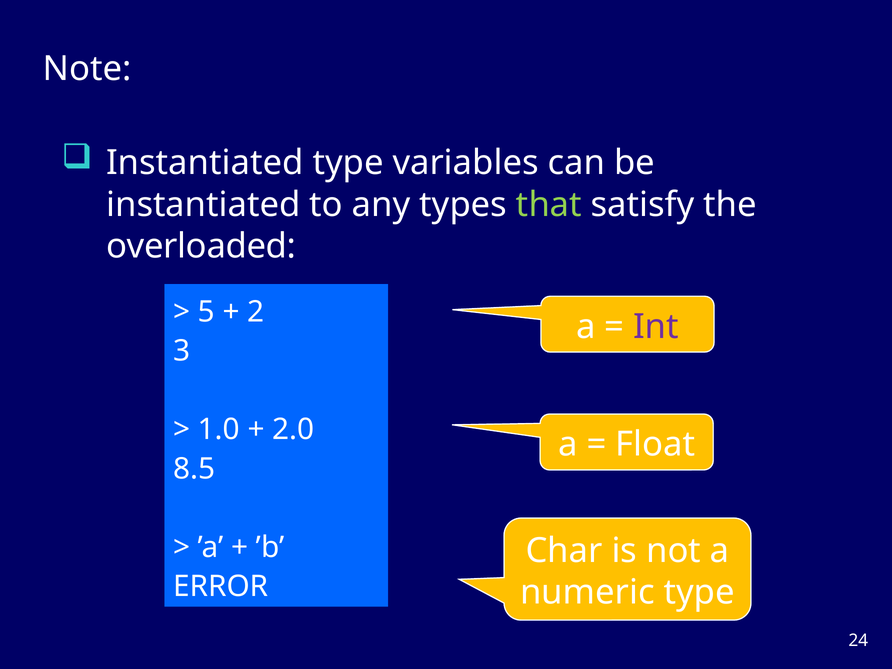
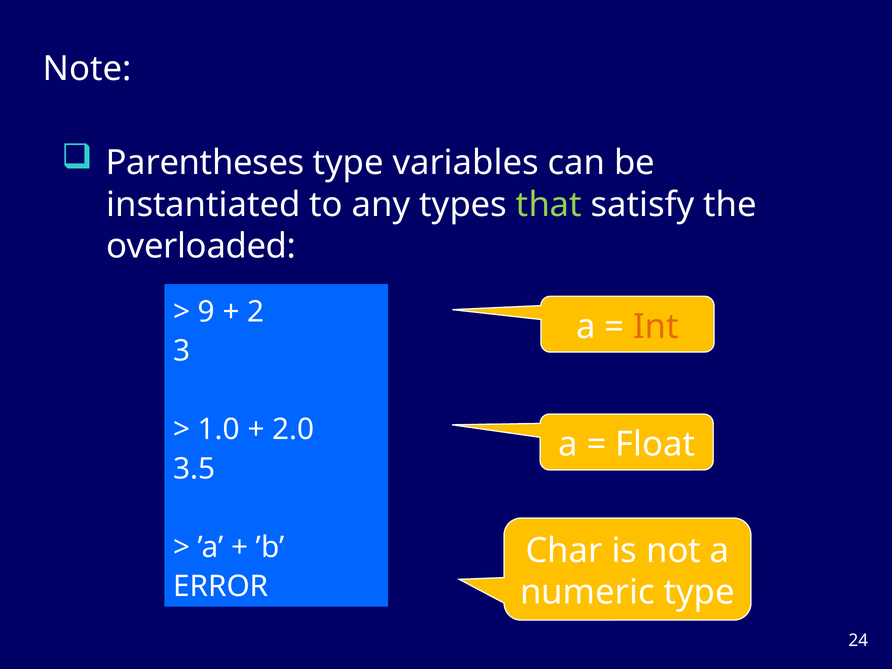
Instantiated: Instantiated -> Parentheses (205, 163)
5: 5 -> 9 (206, 312)
Int colour: purple -> orange (656, 327)
8.5: 8.5 -> 3.5 (194, 469)
